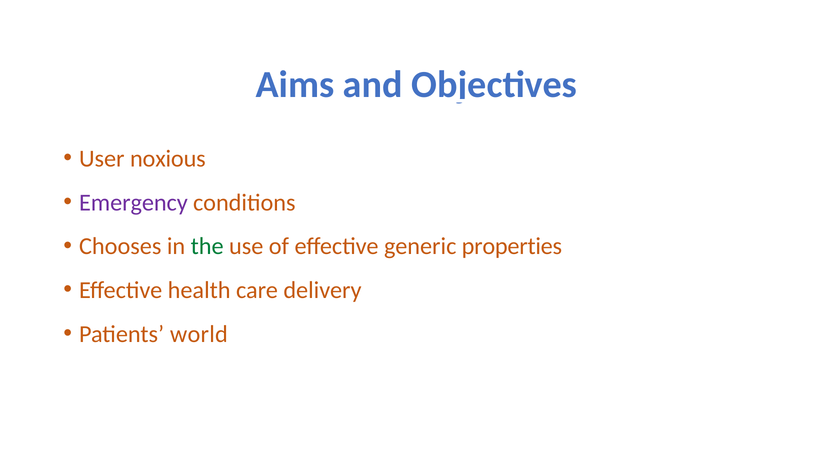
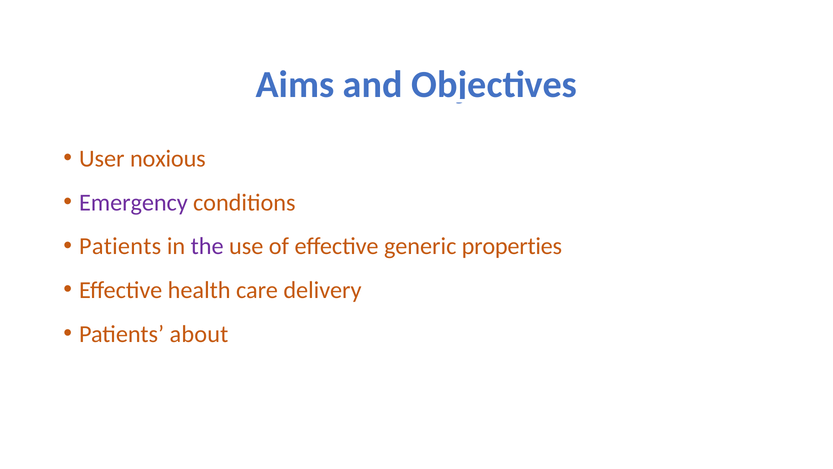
Chooses: Chooses -> Patients (120, 246)
the colour: green -> purple (207, 246)
world: world -> about (199, 334)
